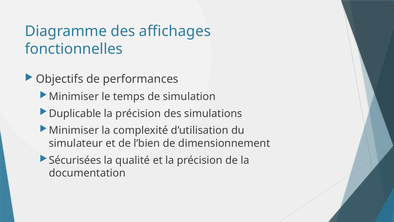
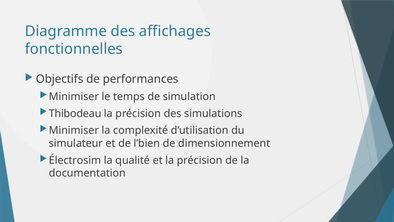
Duplicable: Duplicable -> Thibodeau (75, 113)
Sécurisées: Sécurisées -> Électrosim (75, 160)
